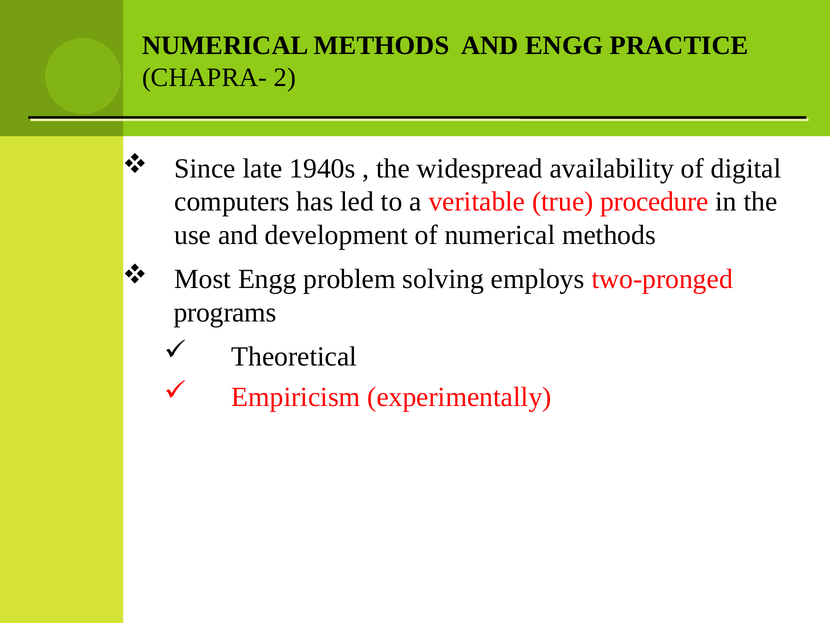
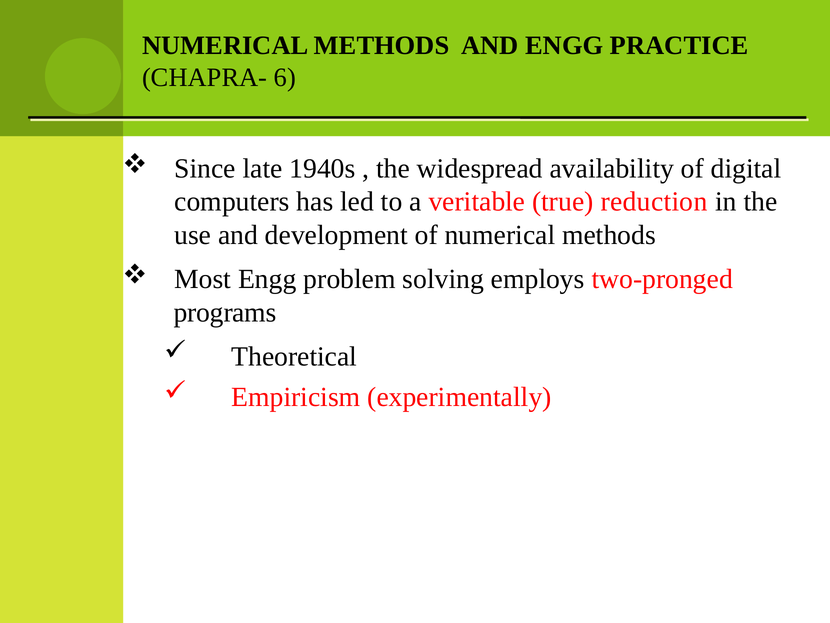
2: 2 -> 6 (285, 77)
procedure: procedure -> reduction (654, 202)
